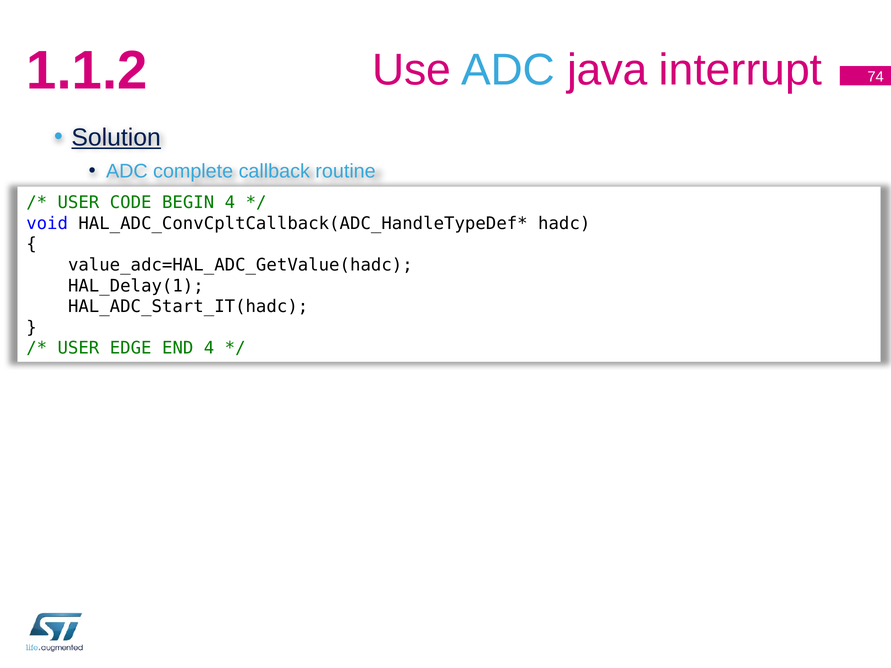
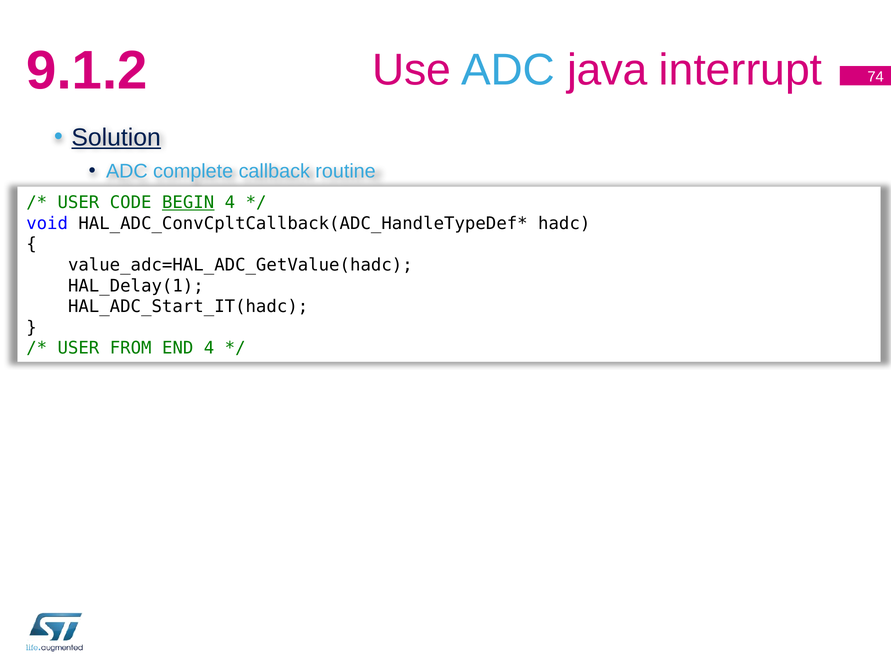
1.1.2: 1.1.2 -> 9.1.2 (87, 71)
BEGIN underline: none -> present (188, 203)
EDGE: EDGE -> FROM (131, 348)
